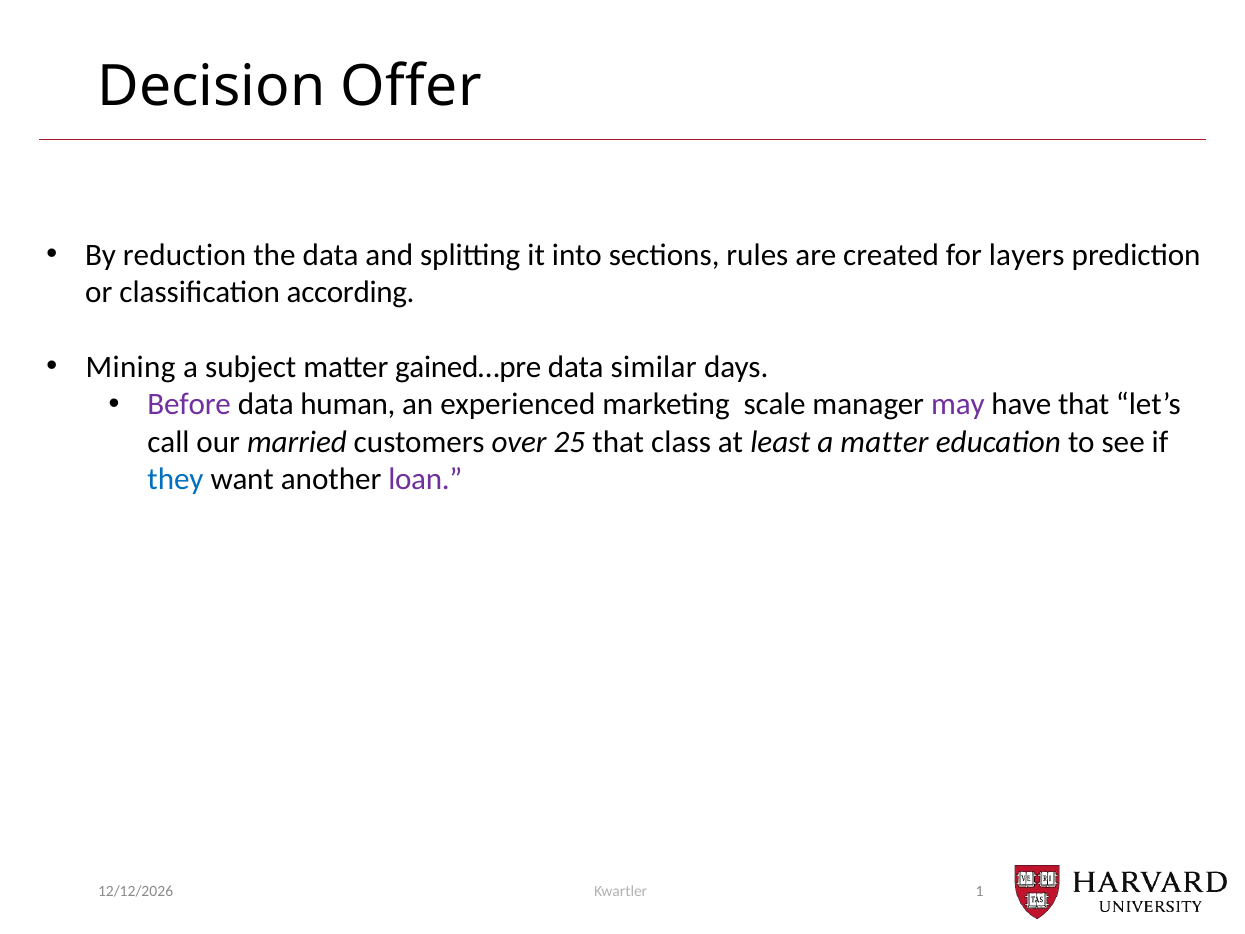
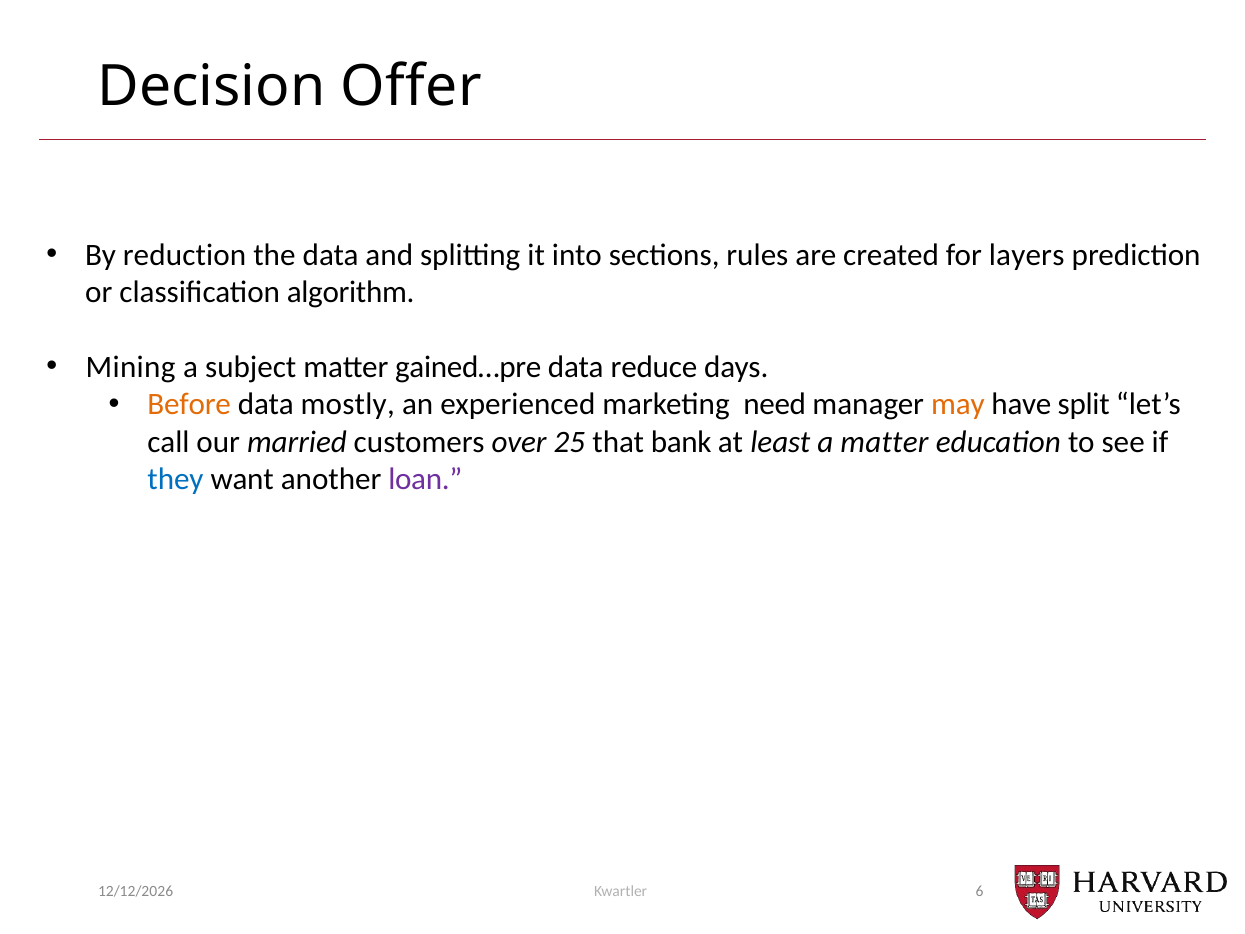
according: according -> algorithm (351, 293)
similar: similar -> reduce (654, 367)
Before colour: purple -> orange (189, 405)
human: human -> mostly (348, 405)
scale: scale -> need (775, 405)
may colour: purple -> orange (958, 405)
have that: that -> split (1084, 405)
class: class -> bank (681, 442)
1: 1 -> 6 (980, 891)
